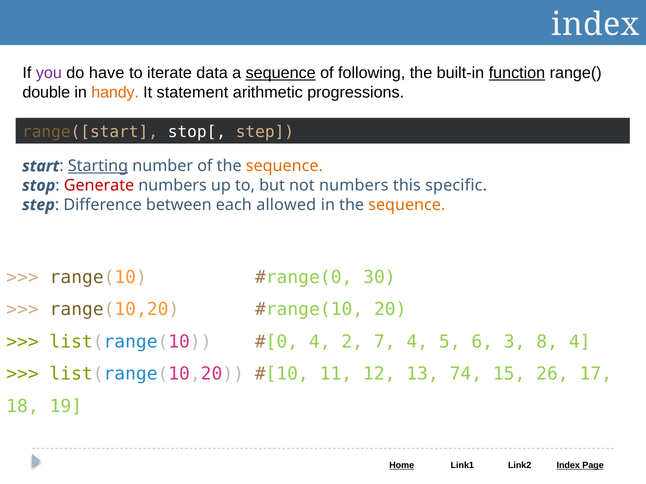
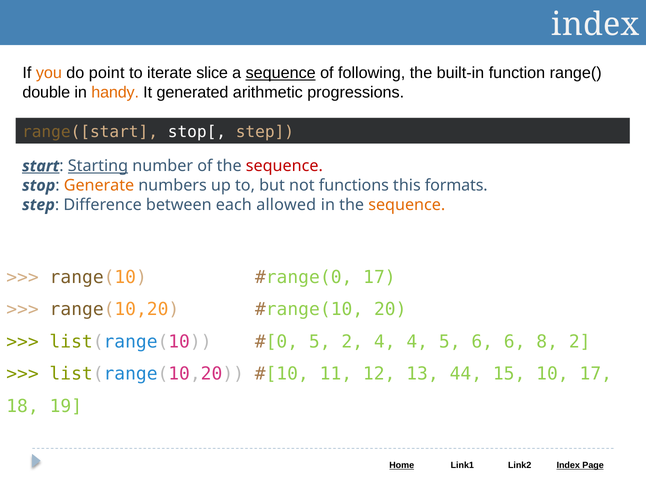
you colour: purple -> orange (49, 73)
have: have -> point (107, 73)
data: data -> slice (212, 73)
function underline: present -> none (517, 73)
statement: statement -> generated (193, 93)
start underline: none -> present (41, 166)
sequence colour: orange -> red (284, 166)
Generate colour: red -> orange (99, 186)
not numbers: numbers -> functions (354, 186)
specific: specific -> formats (456, 186)
30: 30 -> 17 (379, 277)
4: 4 -> 5 (320, 342)
2 7: 7 -> 4 (385, 342)
6 3: 3 -> 6 (515, 342)
8 4: 4 -> 2 (580, 342)
74: 74 -> 44 (466, 374)
26: 26 -> 10 (552, 374)
